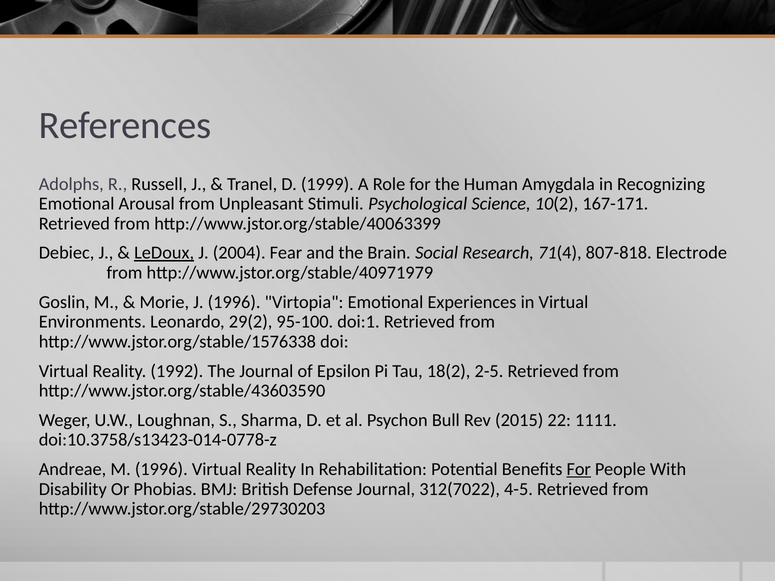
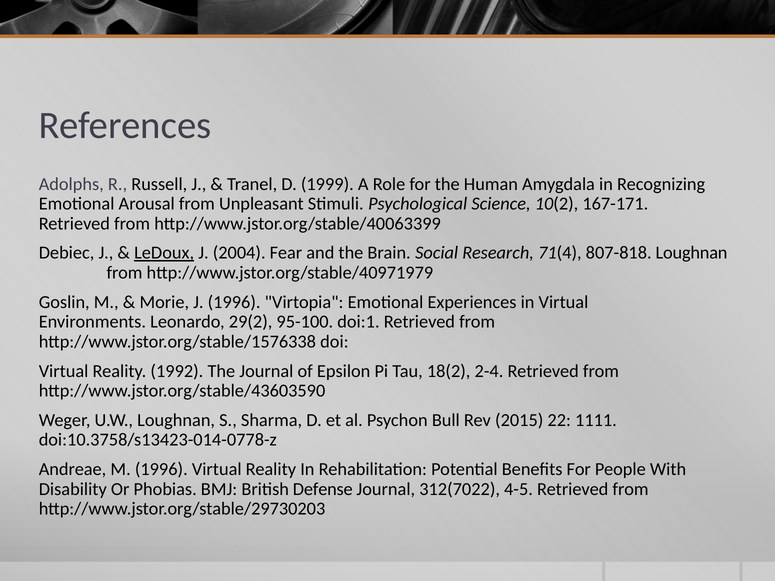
807-818 Electrode: Electrode -> Loughnan (692, 253)
2-5: 2-5 -> 2-4 (489, 371)
For underline: present -> none (579, 470)
